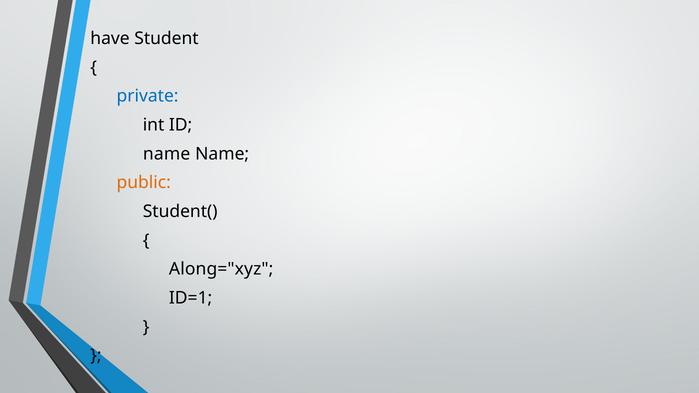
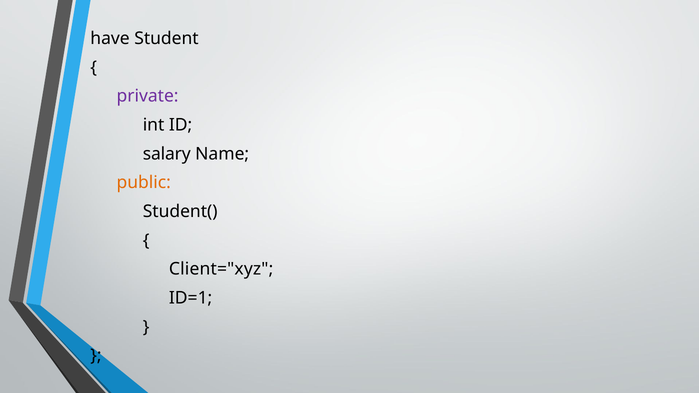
private colour: blue -> purple (148, 96)
name: name -> salary (167, 154)
Along="xyz: Along="xyz -> Client="xyz (221, 269)
